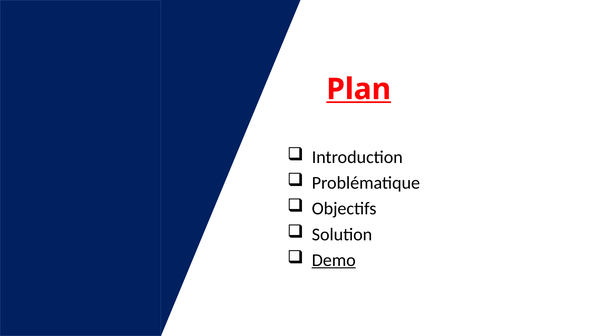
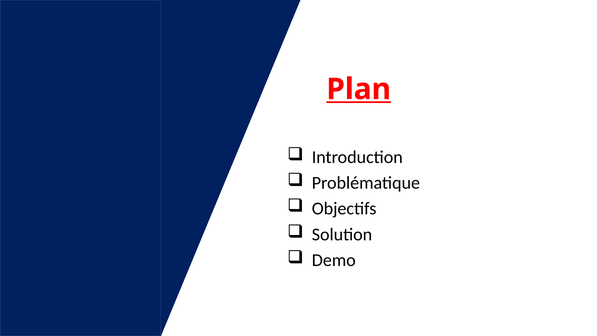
Demo underline: present -> none (334, 260)
